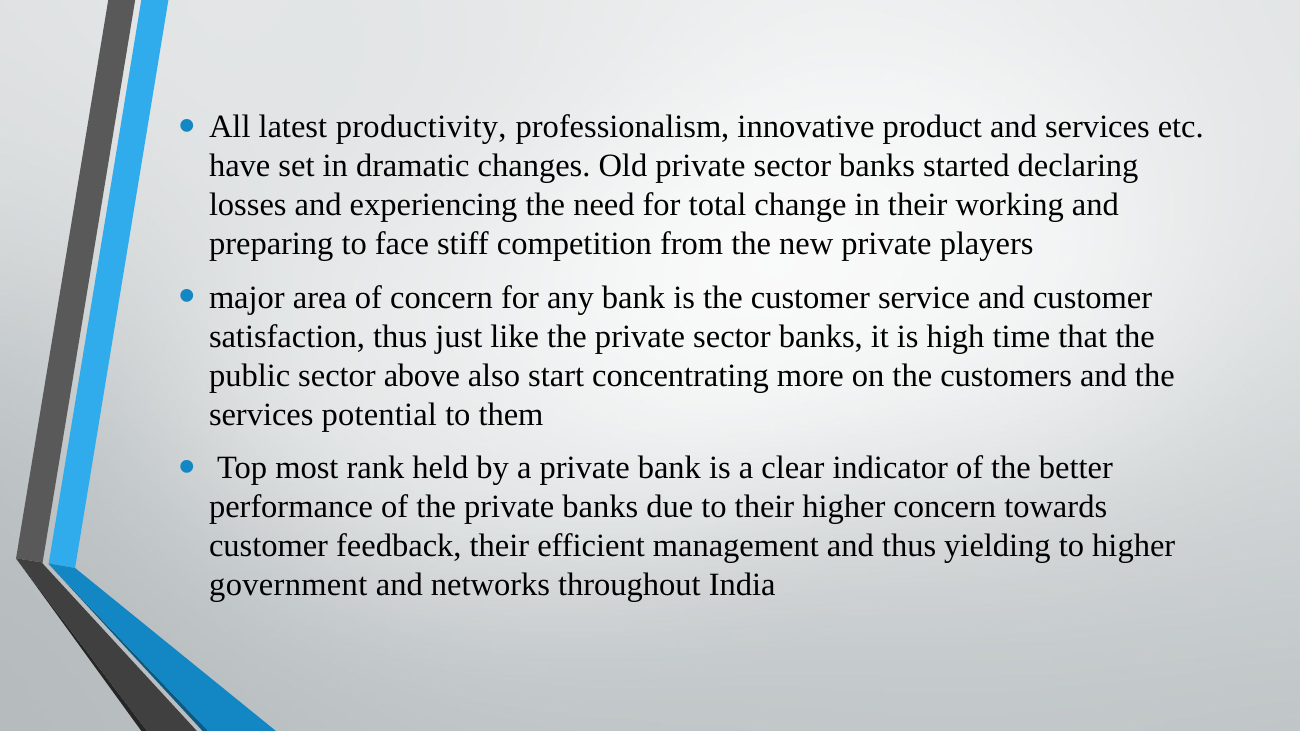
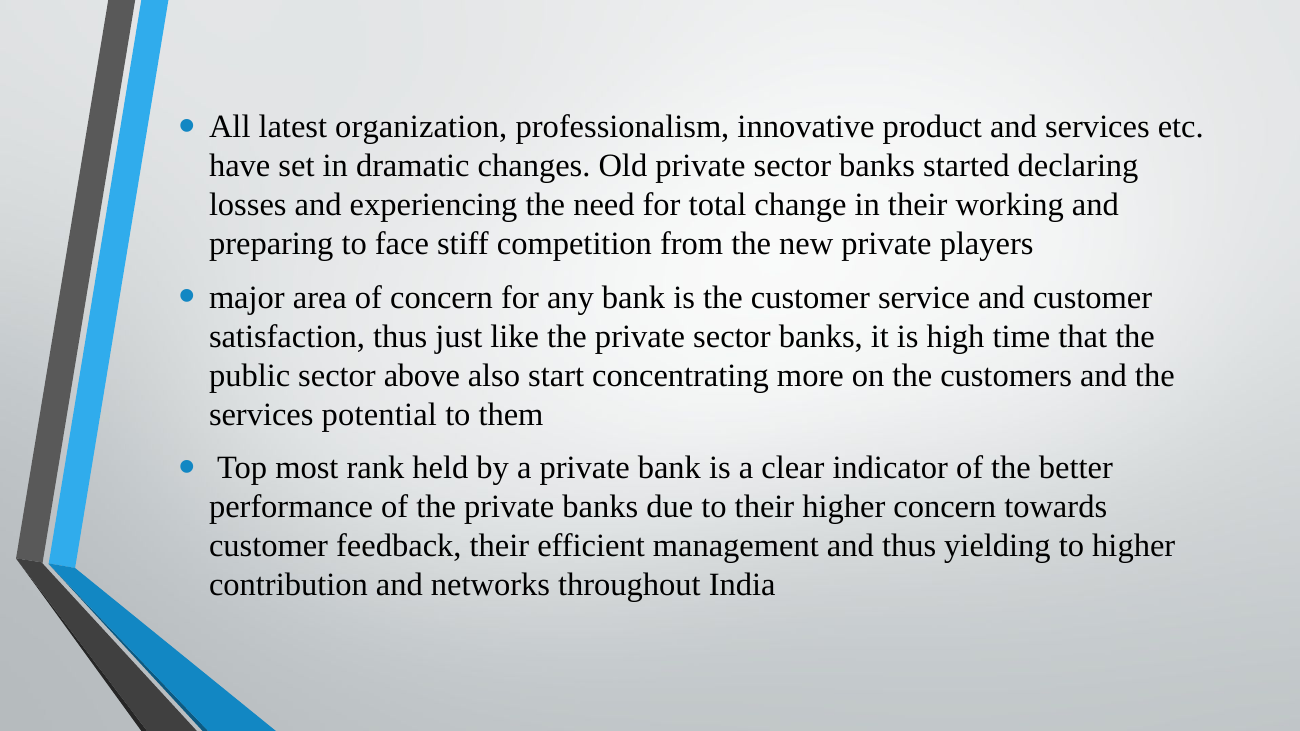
productivity: productivity -> organization (421, 127)
government: government -> contribution (288, 585)
